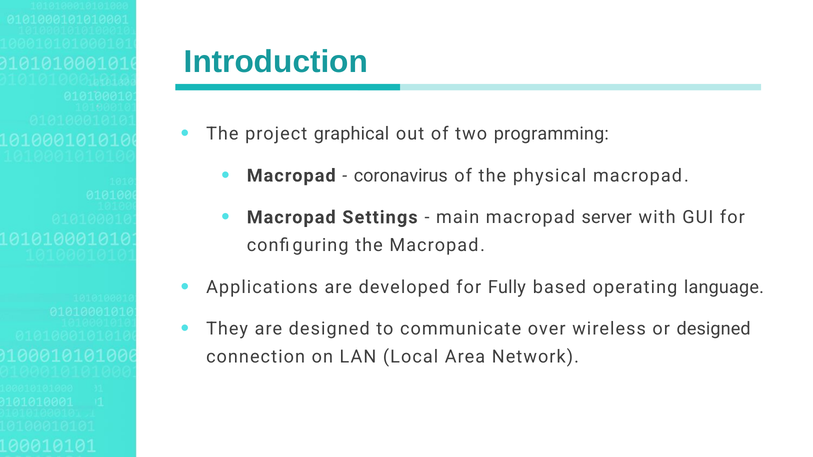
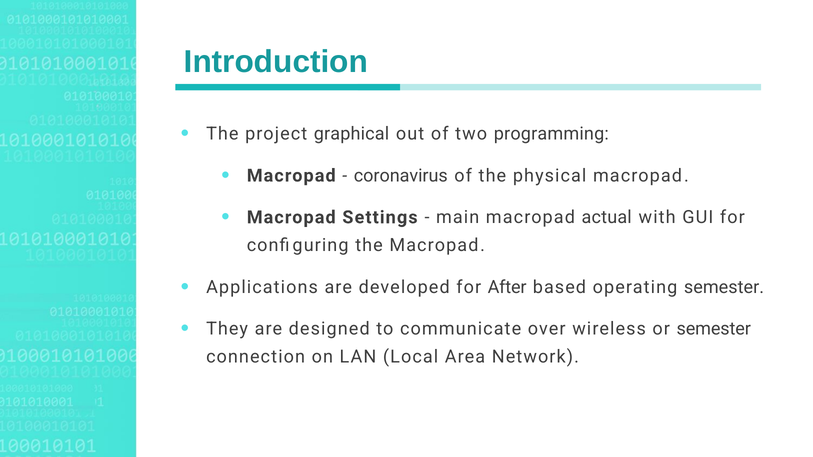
server: server -> actual (607, 217)
Fully: Fully -> After (507, 287)
operating language: language -> semester (724, 287)
or designed: designed -> semester (714, 329)
